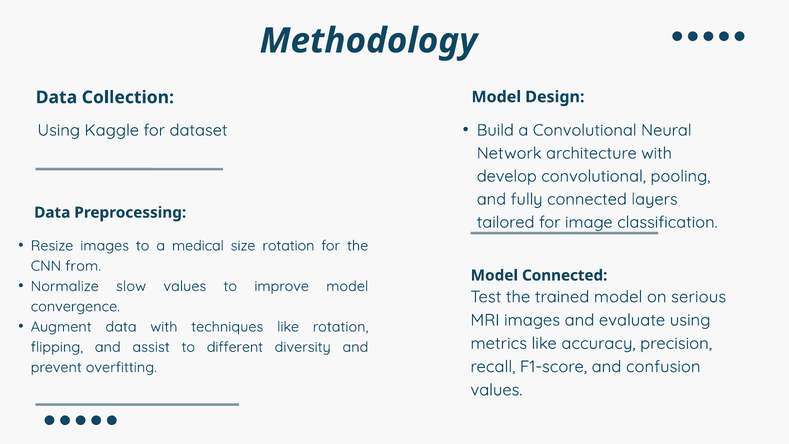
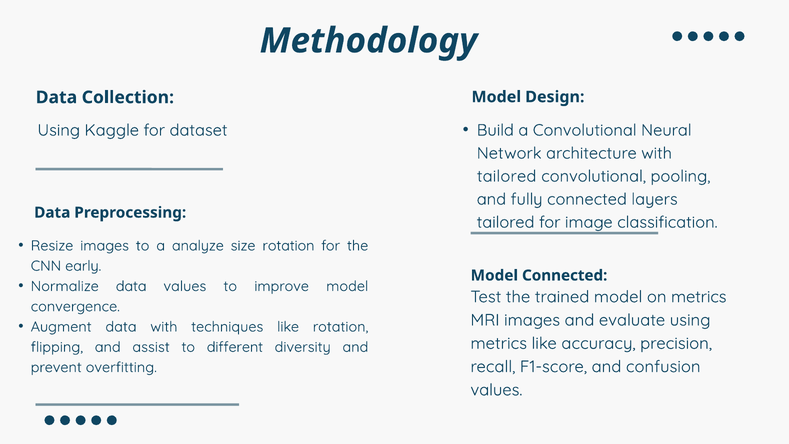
develop: develop -> tailored (507, 176)
medical: medical -> analyze (198, 246)
from: from -> early (83, 266)
Normalize slow: slow -> data (131, 286)
on serious: serious -> metrics (699, 297)
